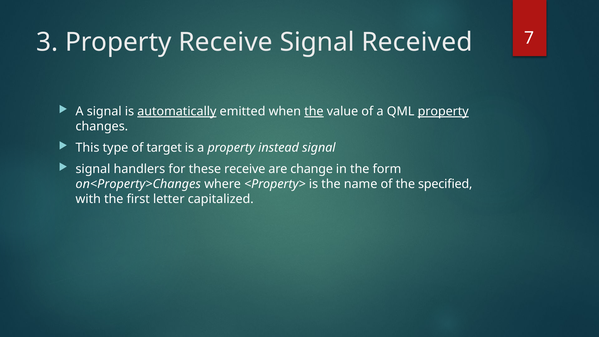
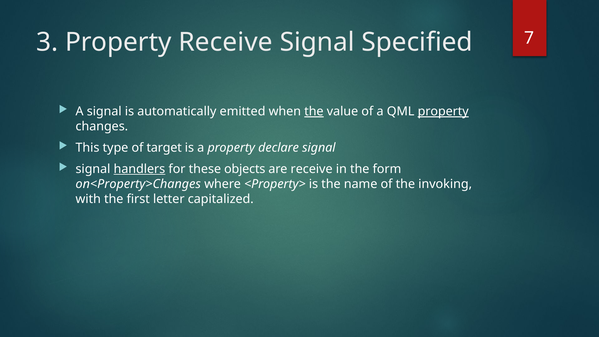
Received: Received -> Specified (417, 42)
automatically underline: present -> none (177, 111)
instead: instead -> declare (279, 148)
handlers underline: none -> present (139, 169)
these receive: receive -> objects (245, 169)
are change: change -> receive (312, 169)
specified: specified -> invoking (445, 184)
